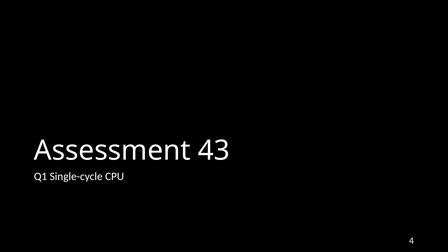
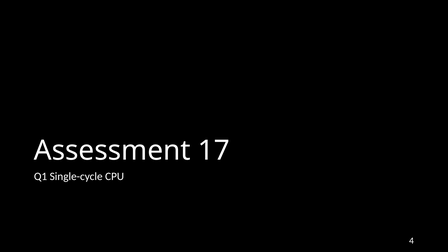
43: 43 -> 17 (214, 151)
